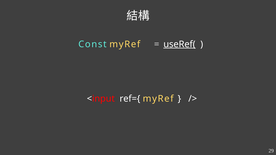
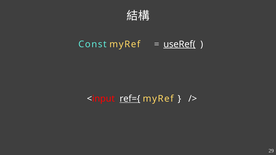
ref={ underline: none -> present (130, 99)
